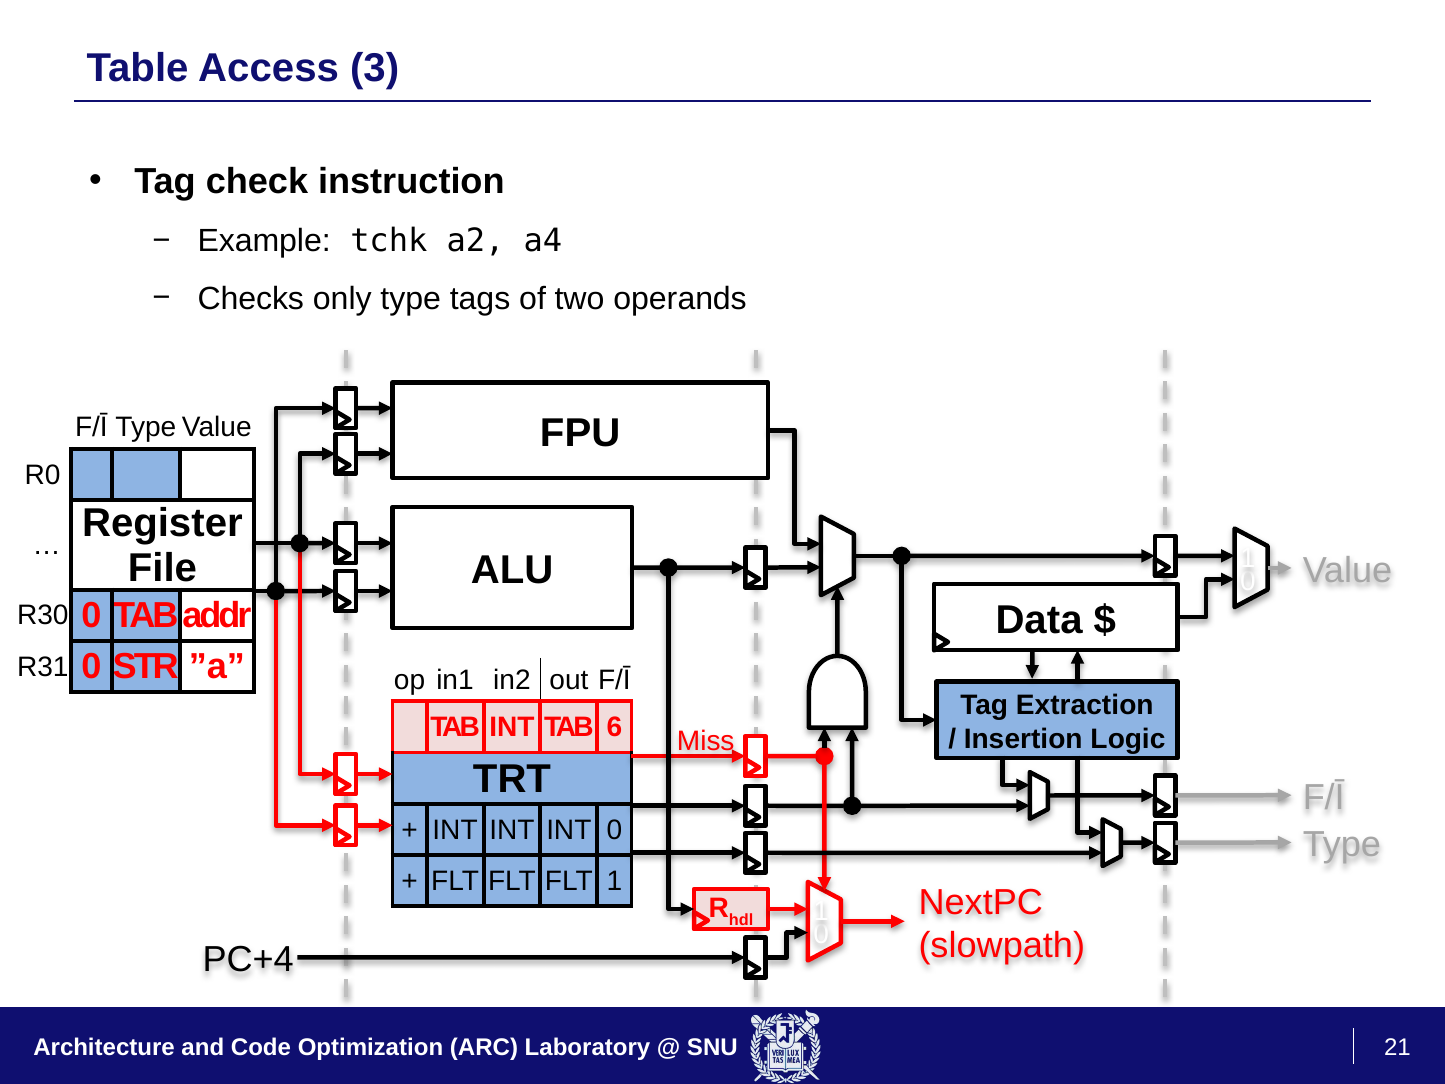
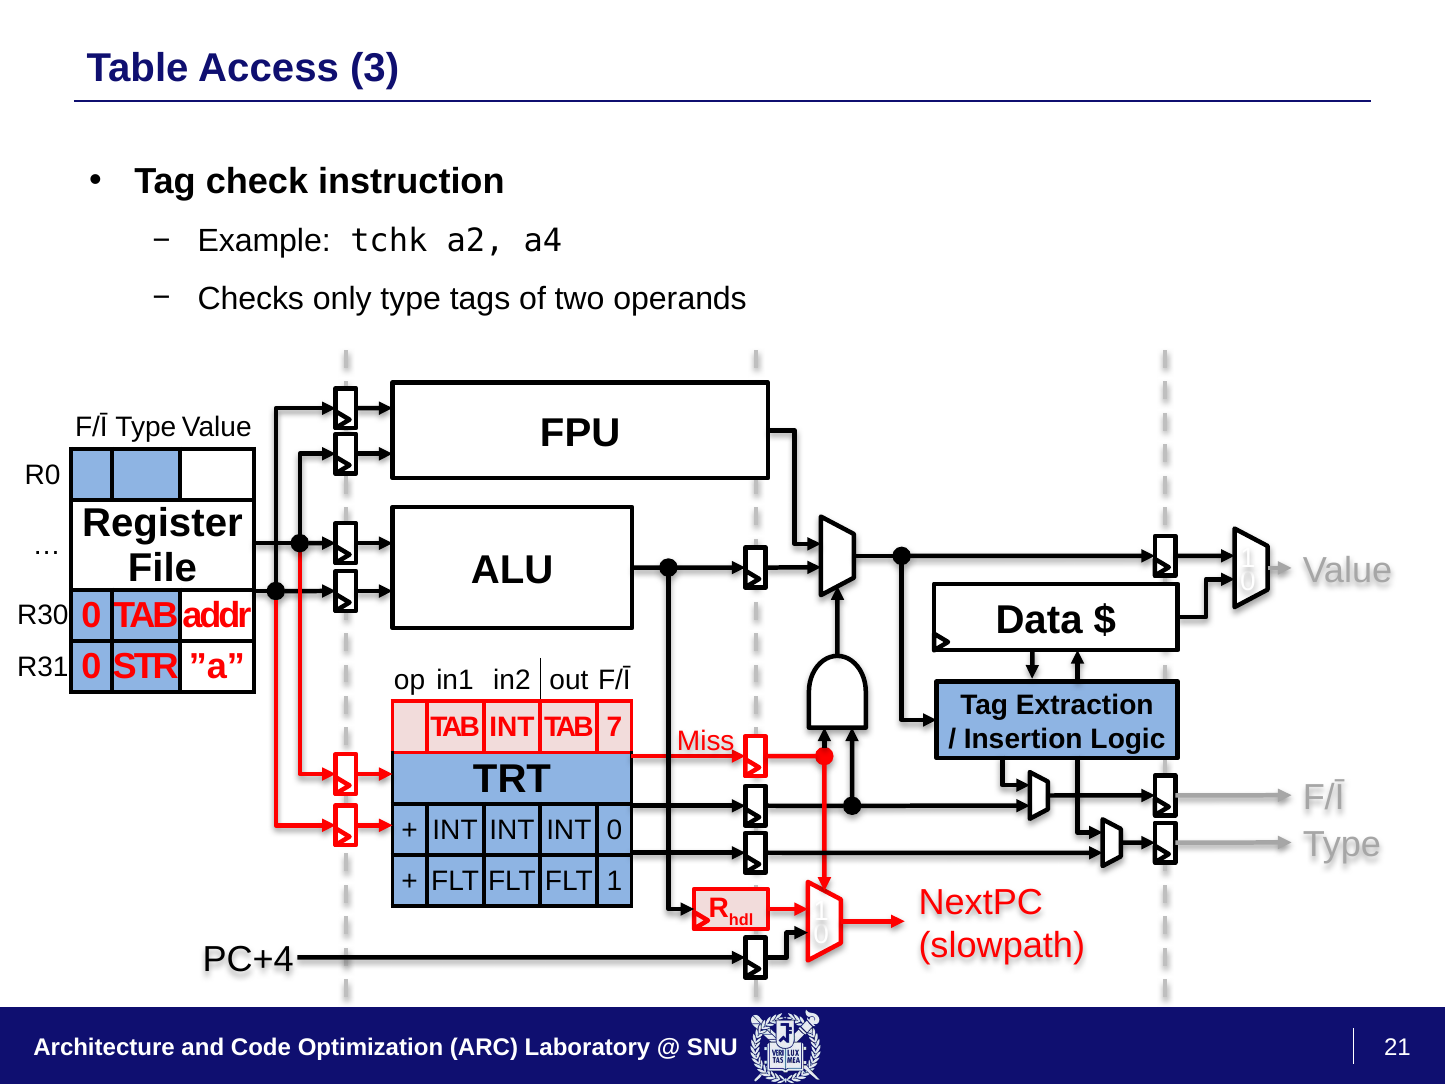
6: 6 -> 7 (614, 727)
